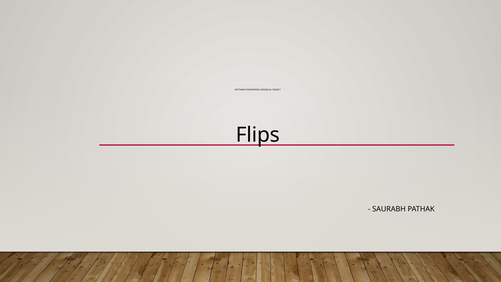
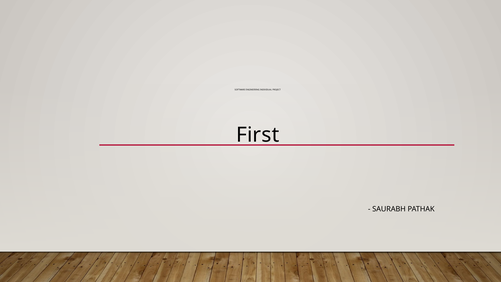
Flips: Flips -> First (258, 135)
